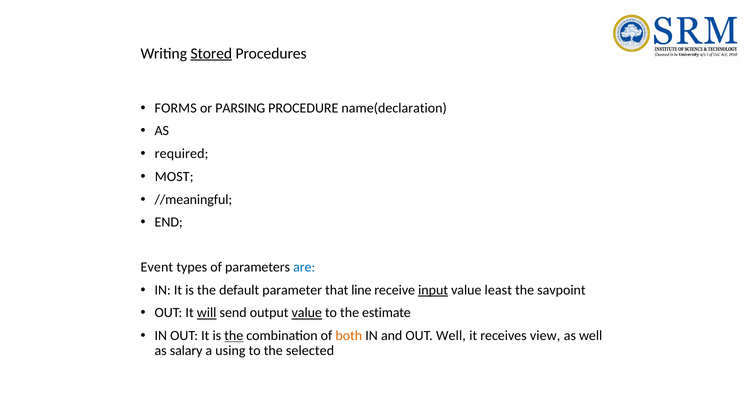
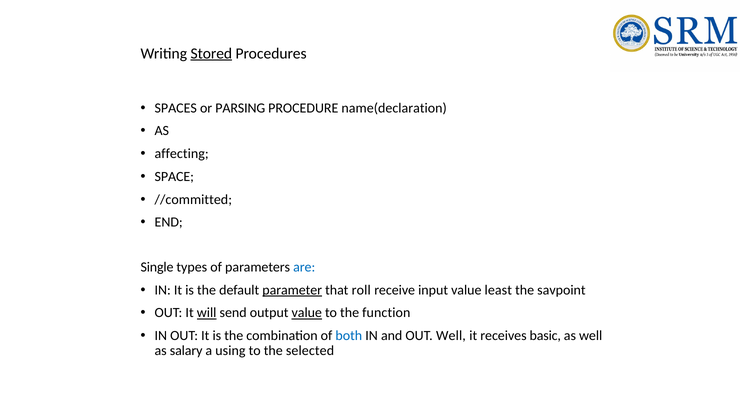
FORMS: FORMS -> SPACES (176, 108)
required: required -> affecting (182, 154)
MOST: MOST -> SPACE (174, 177)
//meaningful: //meaningful -> //committed (193, 199)
Event: Event -> Single (157, 267)
parameter underline: none -> present (292, 290)
line: line -> roll (361, 290)
input underline: present -> none (433, 290)
estimate: estimate -> function (386, 313)
the underline: present -> none (234, 336)
both colour: orange -> blue (349, 336)
view: view -> basic (545, 336)
